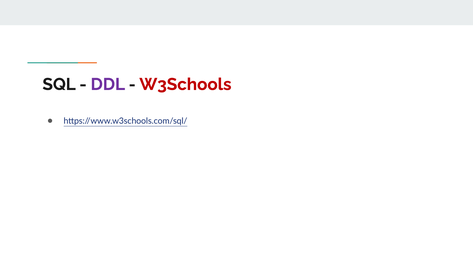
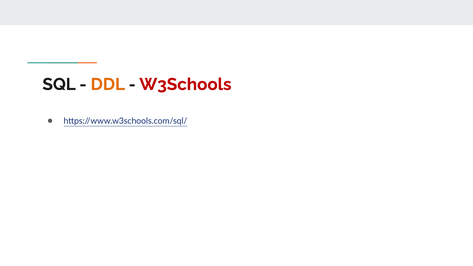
DDL colour: purple -> orange (108, 84)
